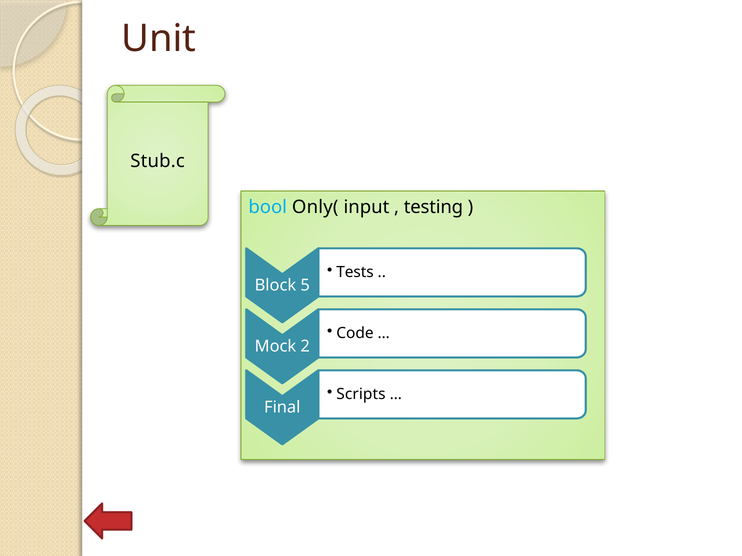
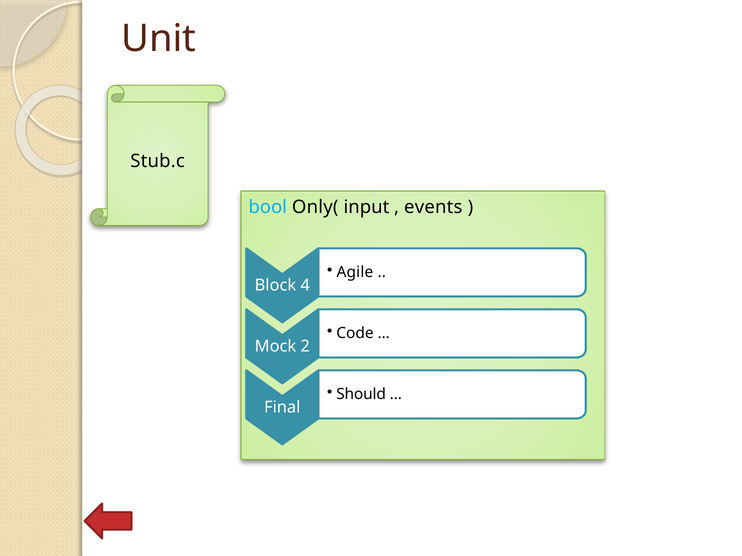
testing: testing -> events (433, 207)
Tests: Tests -> Agile (355, 273)
5: 5 -> 4 (305, 285)
Scripts: Scripts -> Should (361, 395)
